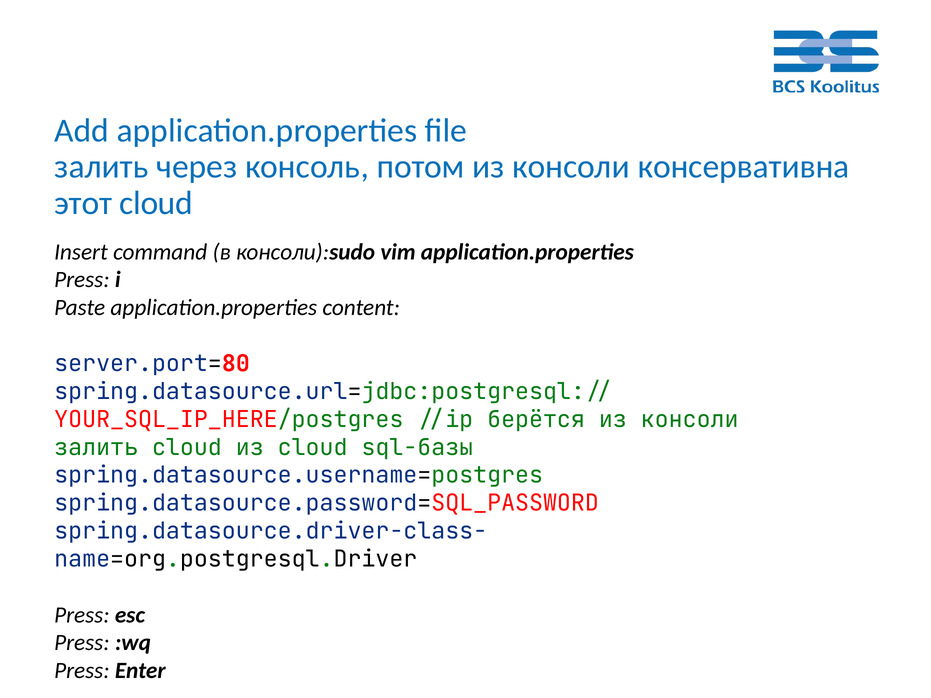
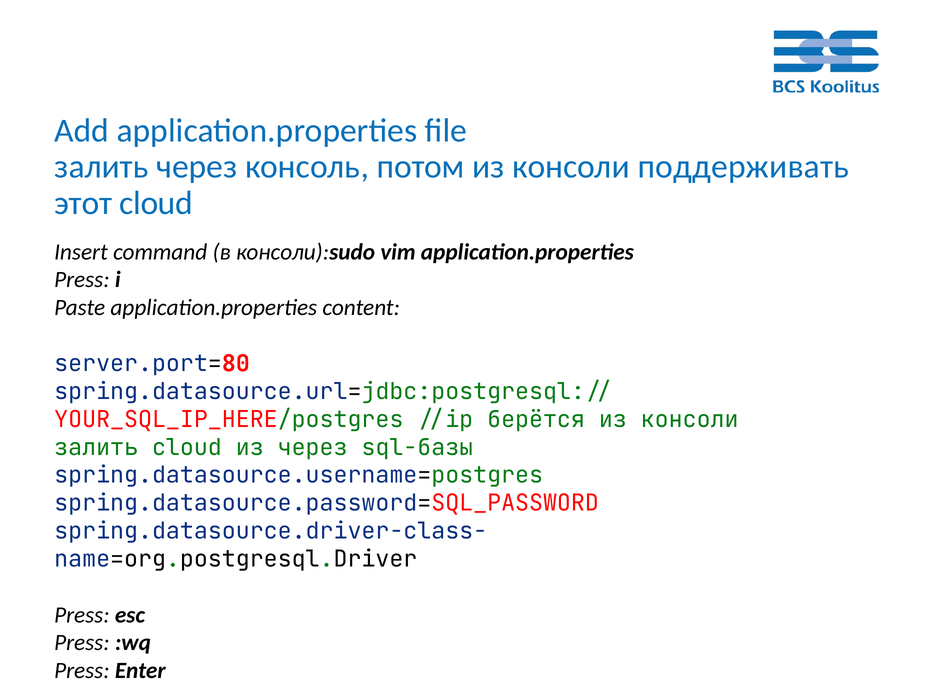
консервативна: консервативна -> поддерживать (743, 167)
из cloud: cloud -> через (313, 447)
